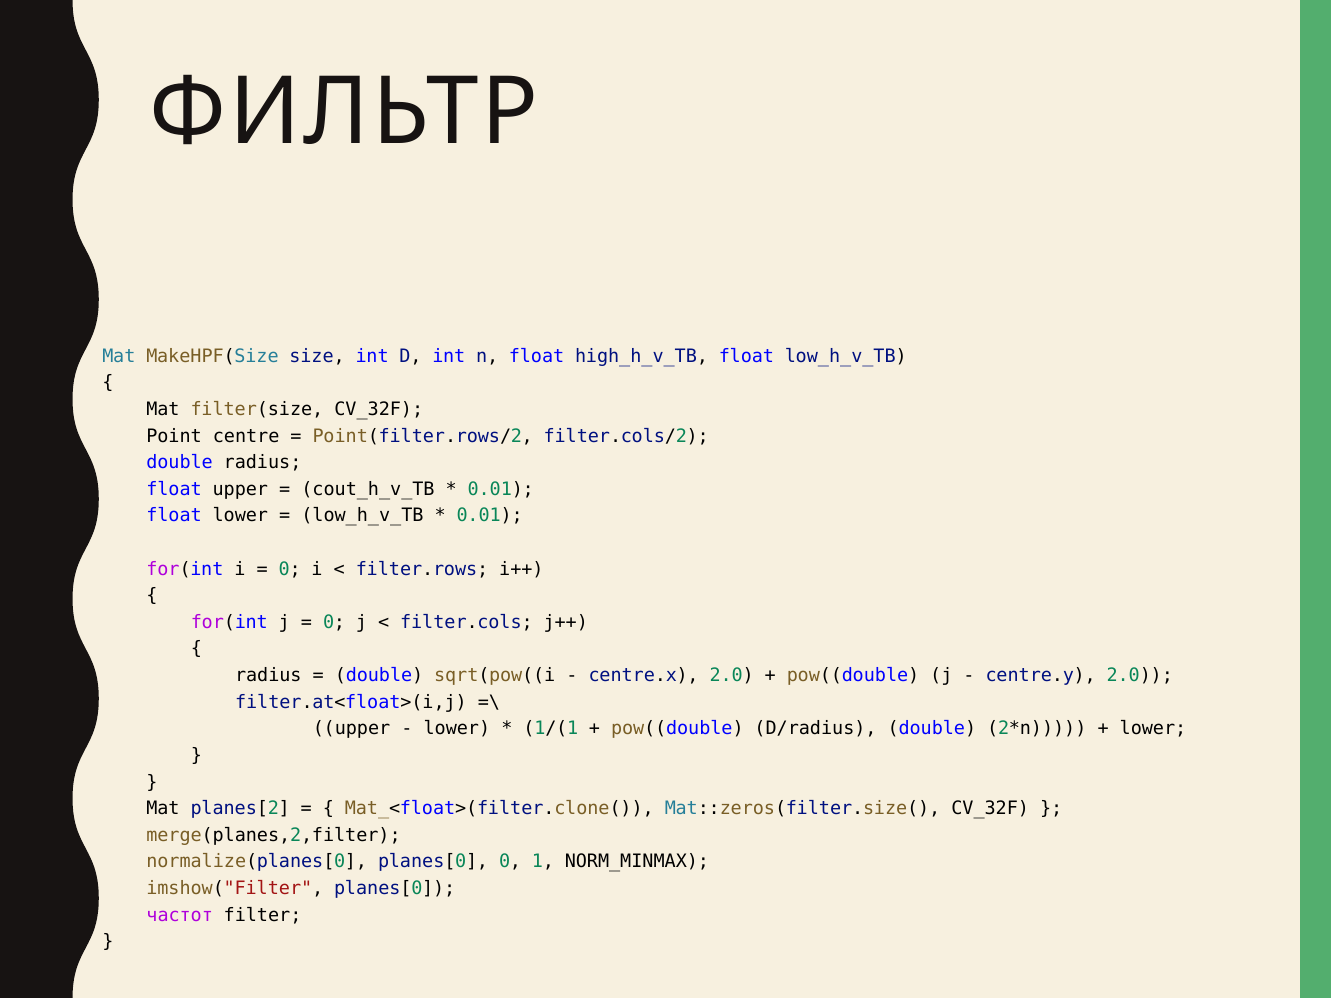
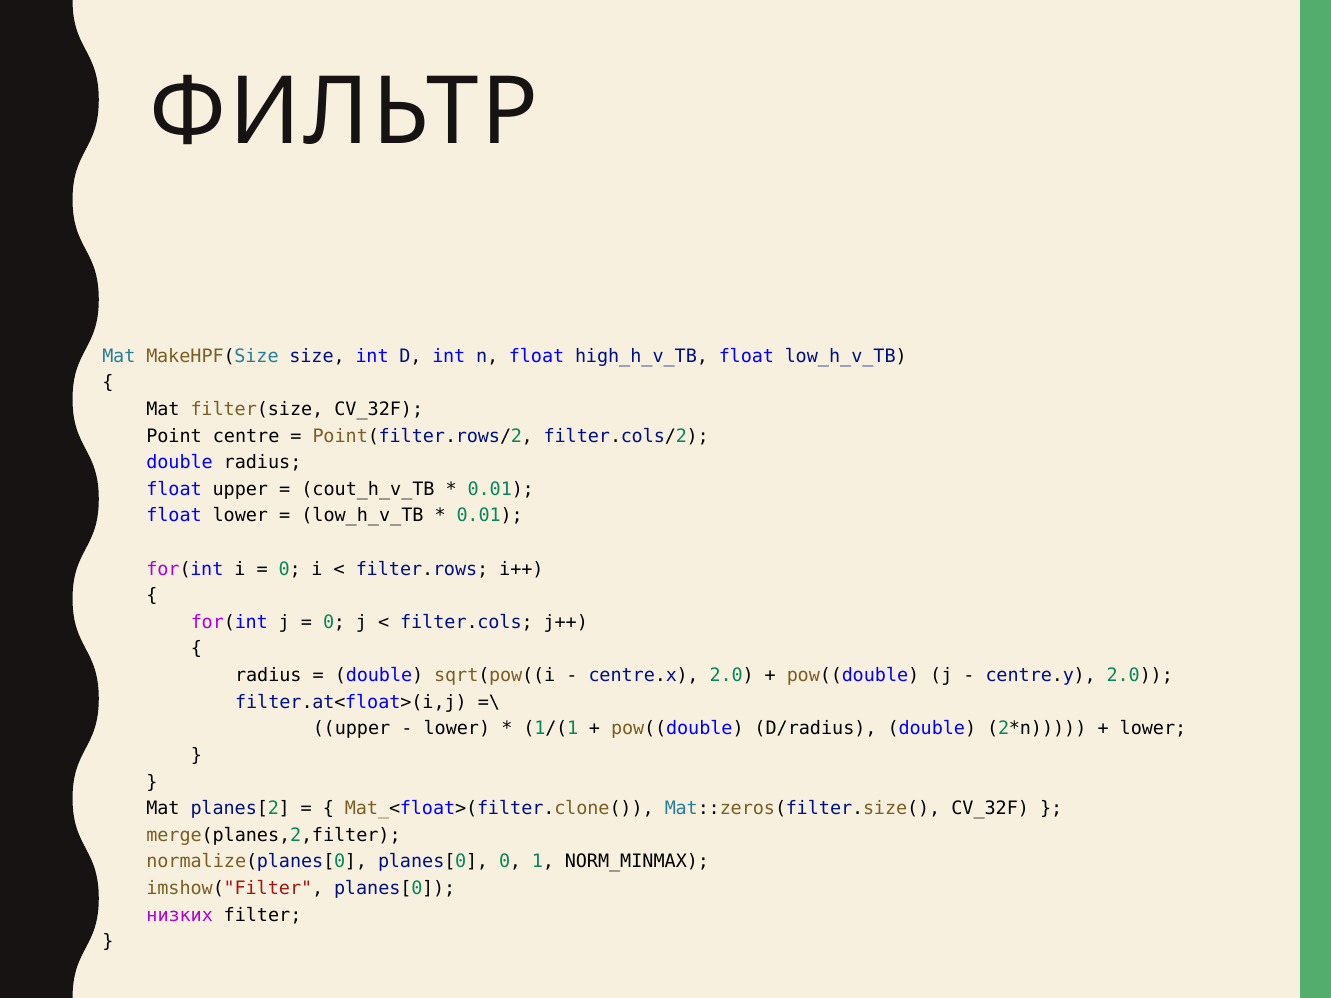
частот: частот -> низких (180, 915)
